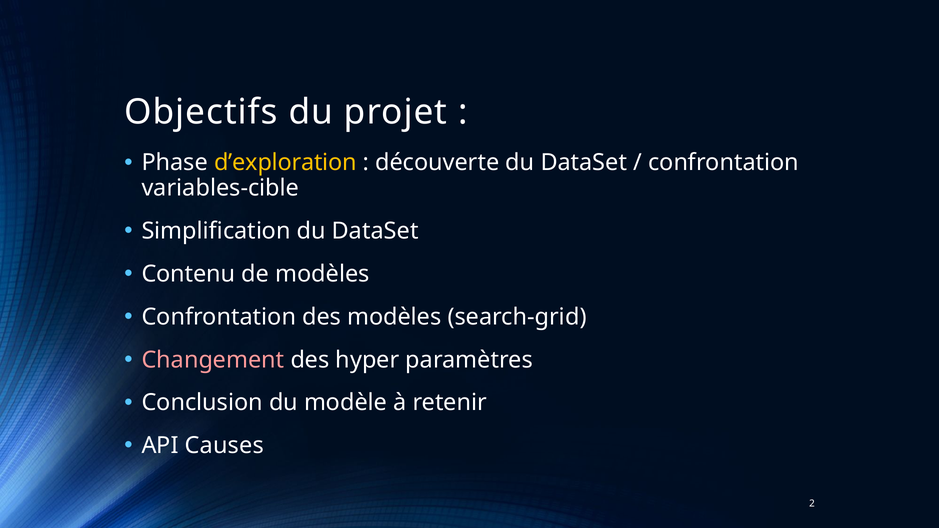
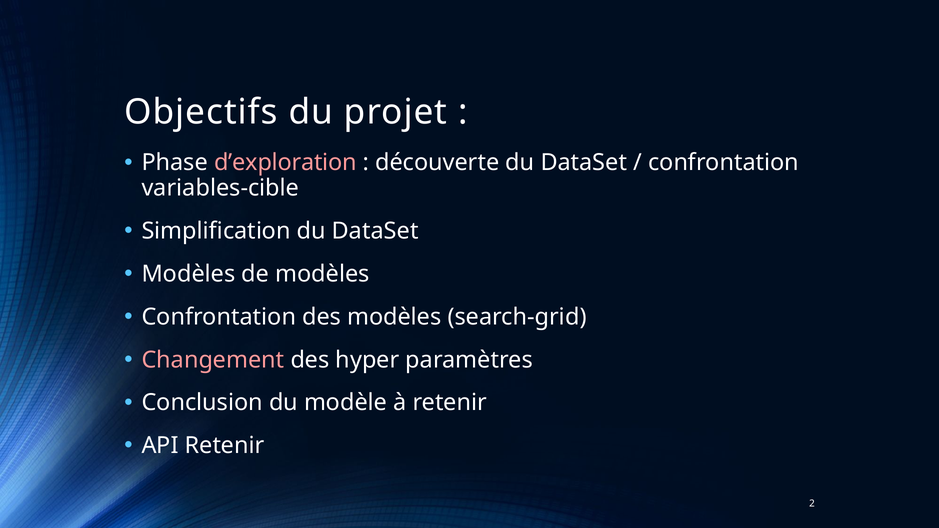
d’exploration colour: yellow -> pink (285, 163)
Contenu: Contenu -> Modèles (188, 274)
API Causes: Causes -> Retenir (225, 446)
